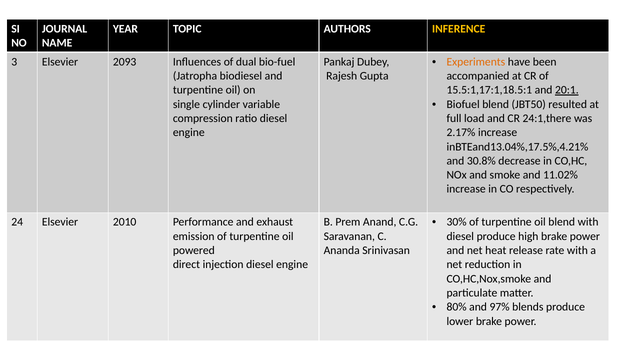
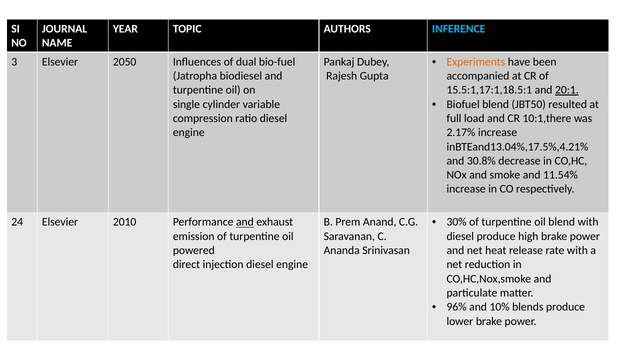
INFERENCE colour: yellow -> light blue (459, 29)
2093: 2093 -> 2050 (125, 62)
24:1,there: 24:1,there -> 10:1,there (547, 118)
11.02%: 11.02% -> 11.54% (561, 175)
and underline: none -> present (245, 222)
80%: 80% -> 96% (457, 307)
97%: 97% -> 10% (500, 307)
